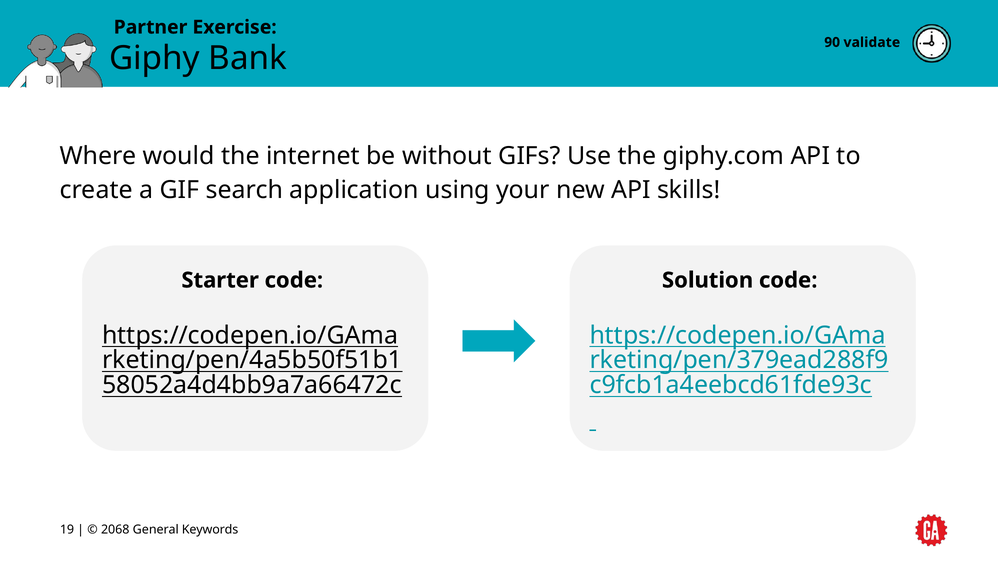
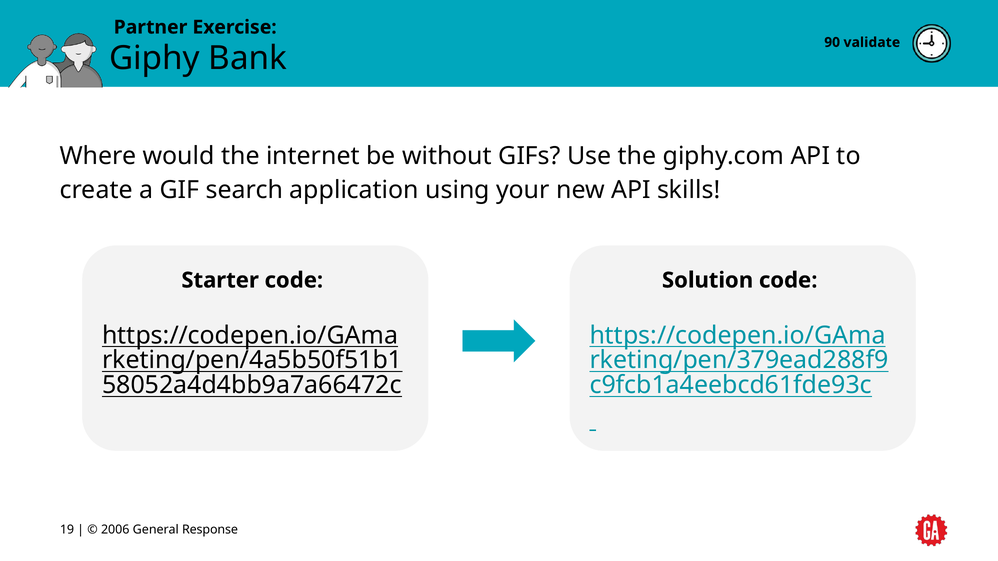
2068: 2068 -> 2006 (115, 530)
Keywords: Keywords -> Response (210, 530)
